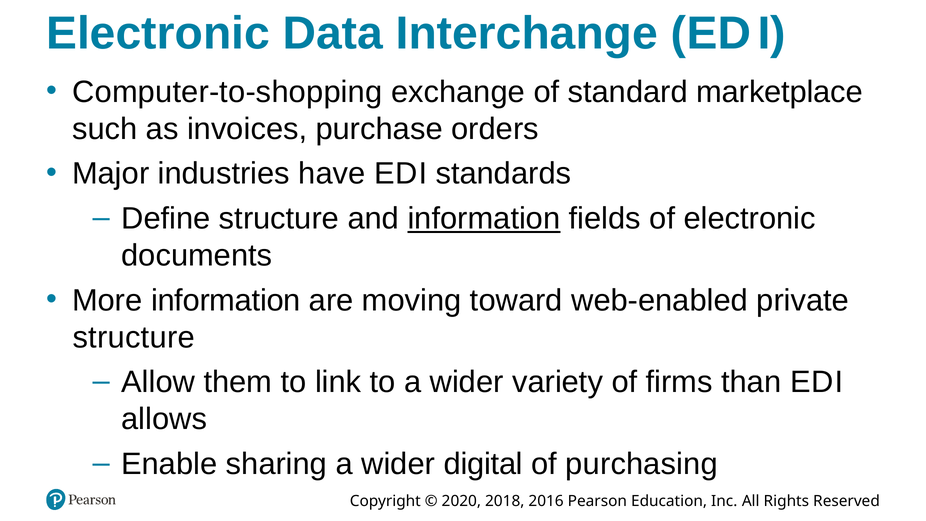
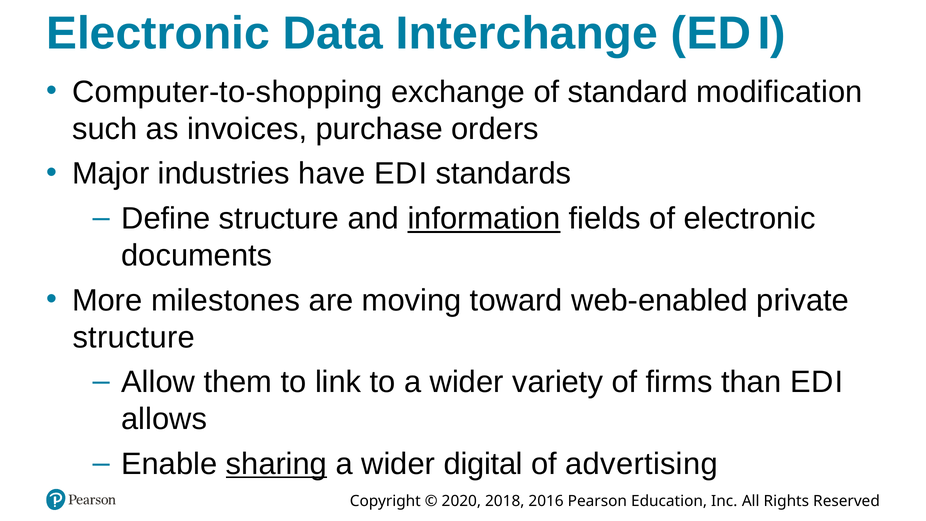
marketplace: marketplace -> modification (780, 92)
More information: information -> milestones (226, 300)
sharing underline: none -> present (277, 464)
purchasing: purchasing -> advertising (642, 464)
